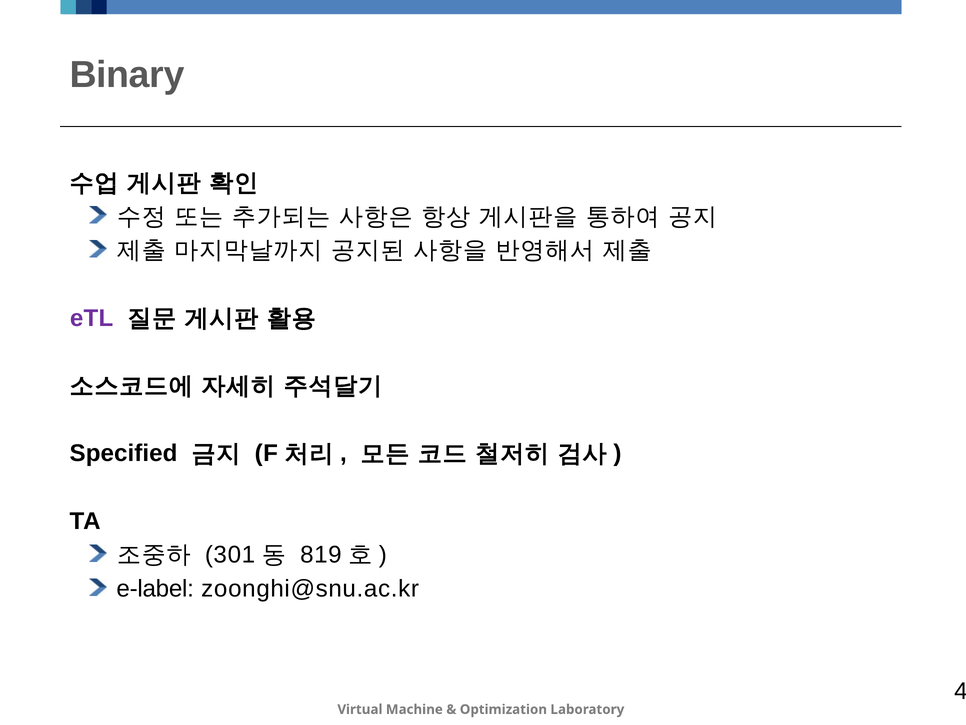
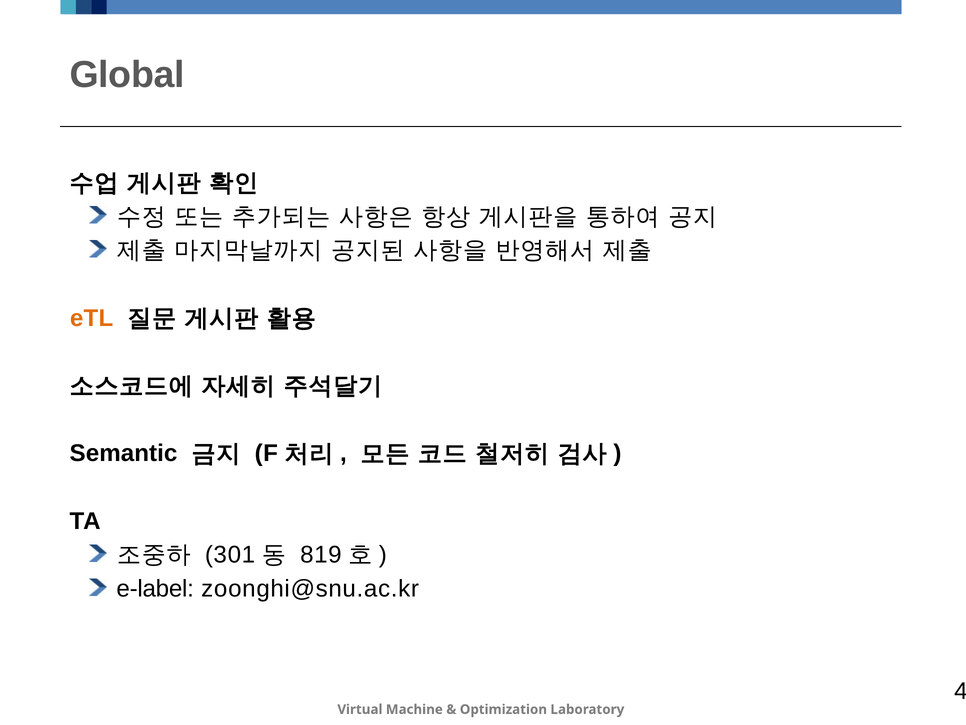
Binary: Binary -> Global (127, 75)
eTL colour: purple -> orange (92, 318)
Specified: Specified -> Semantic (124, 453)
